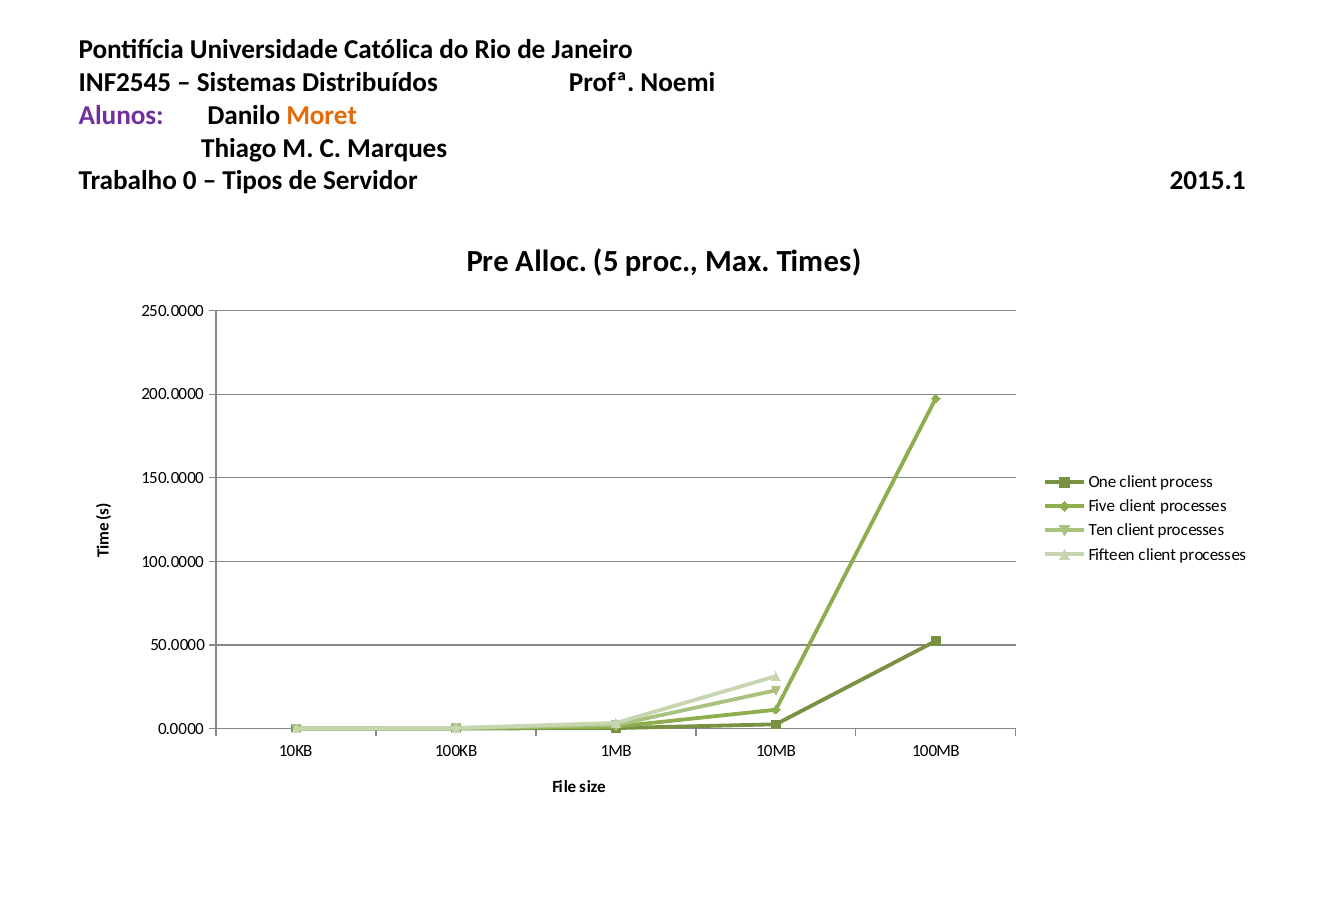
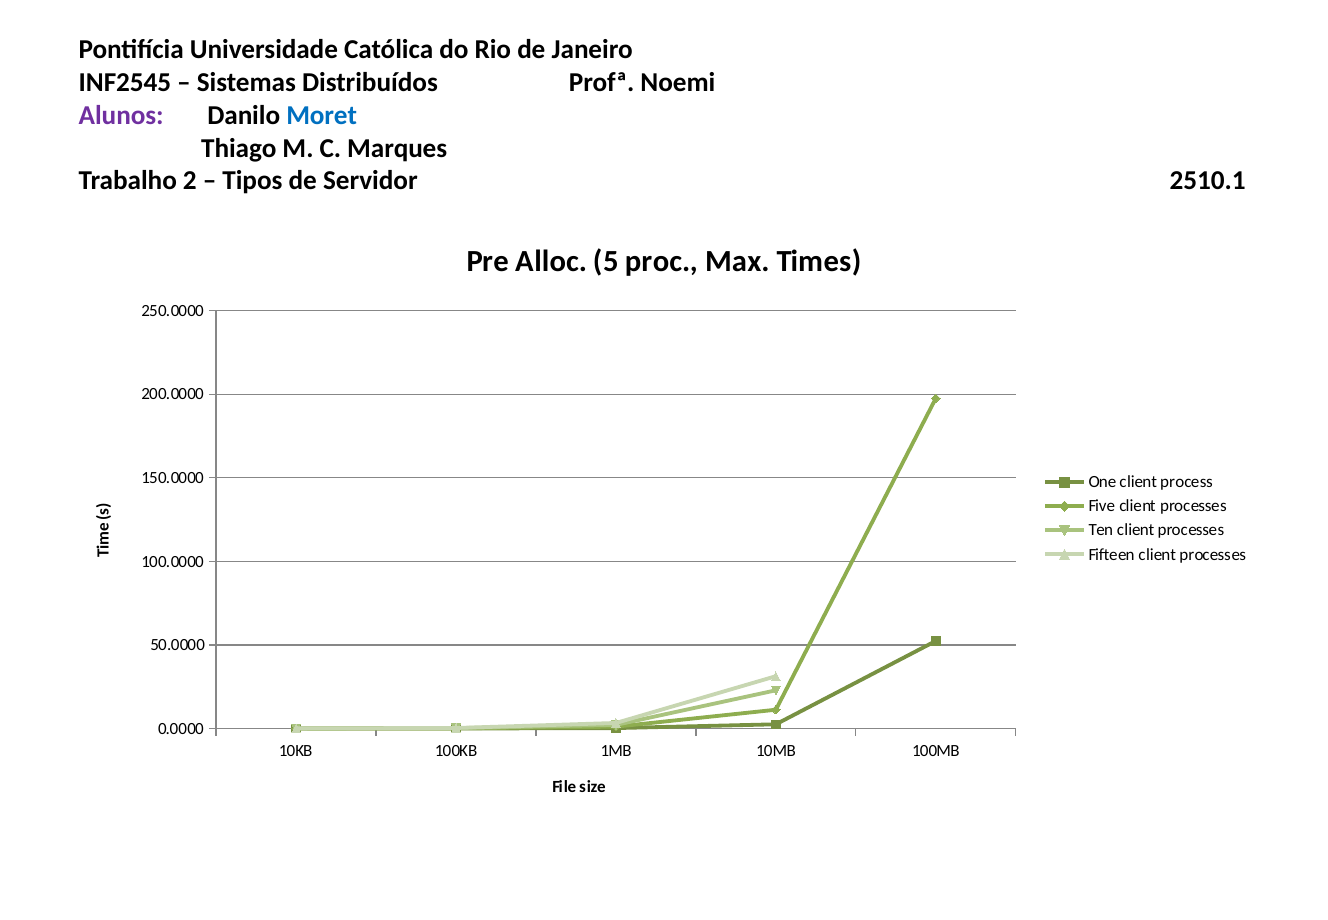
Moret colour: orange -> blue (322, 115)
0: 0 -> 2 (190, 181)
2015.1: 2015.1 -> 2510.1 (1208, 181)
